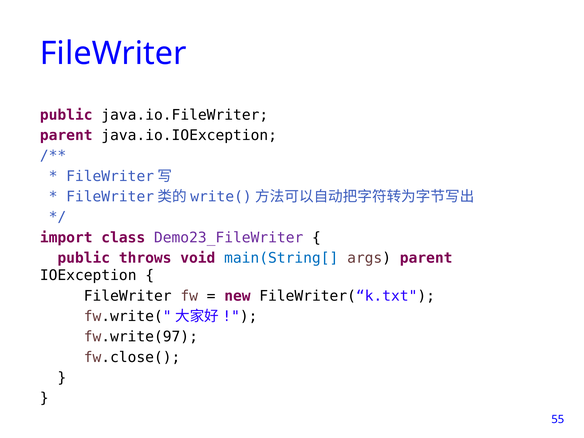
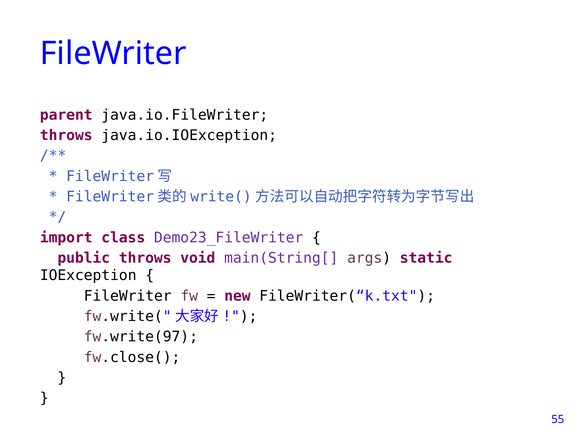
public: public -> parent (66, 115)
parent: parent -> throws (66, 135)
main(String[ colour: blue -> purple (281, 258)
args parent: parent -> static (426, 258)
